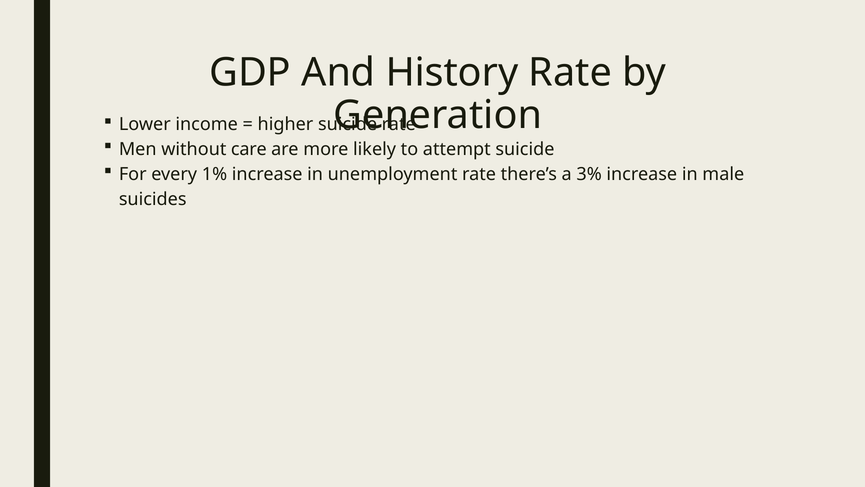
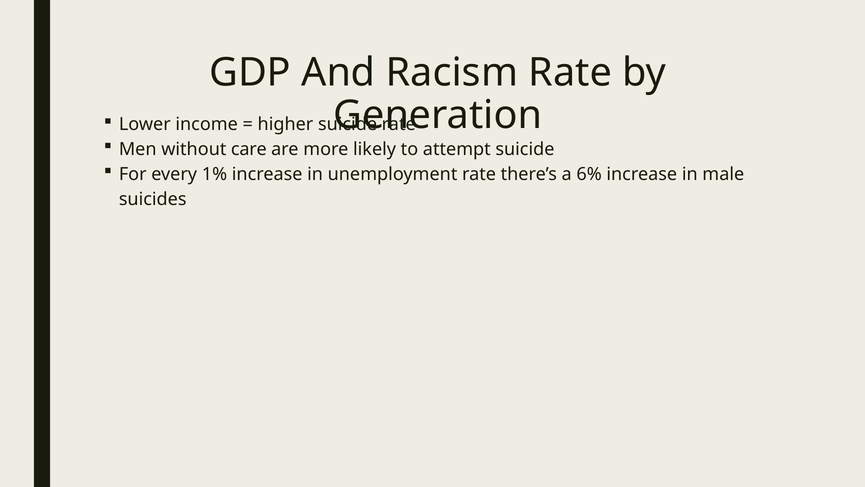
History: History -> Racism (452, 73)
3%: 3% -> 6% (589, 174)
